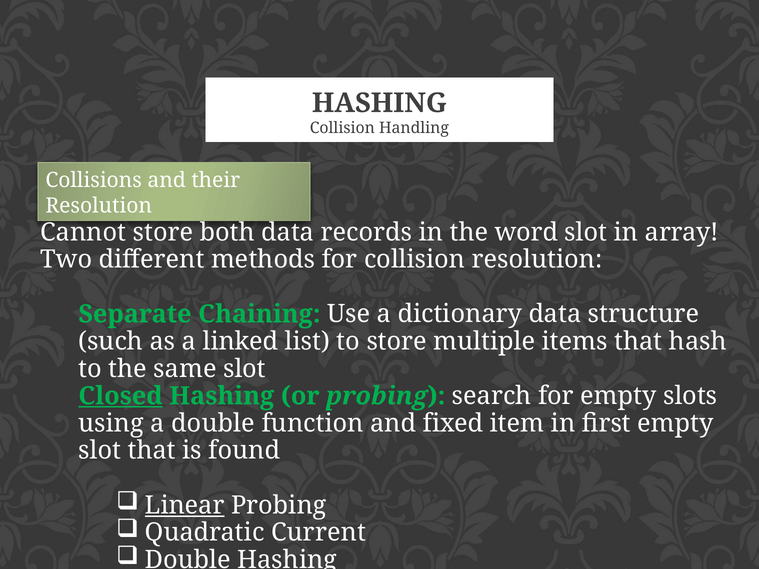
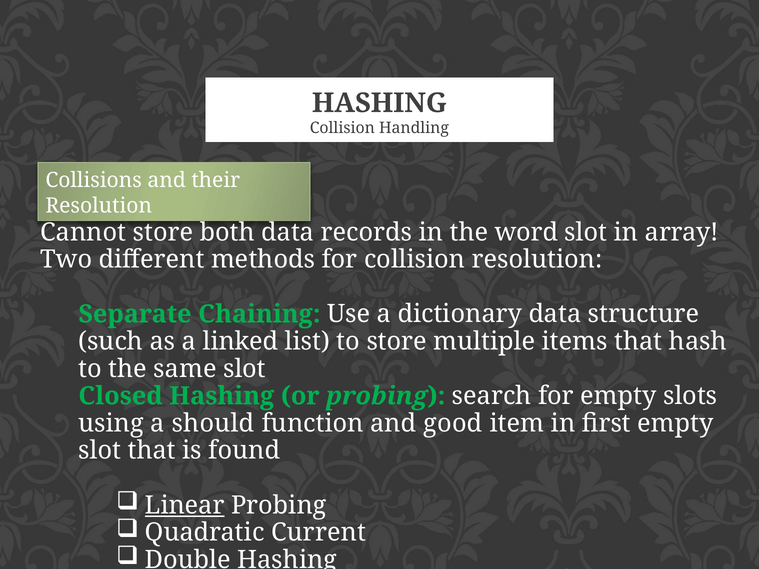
Closed underline: present -> none (121, 396)
a double: double -> should (213, 423)
fixed: fixed -> good (453, 423)
